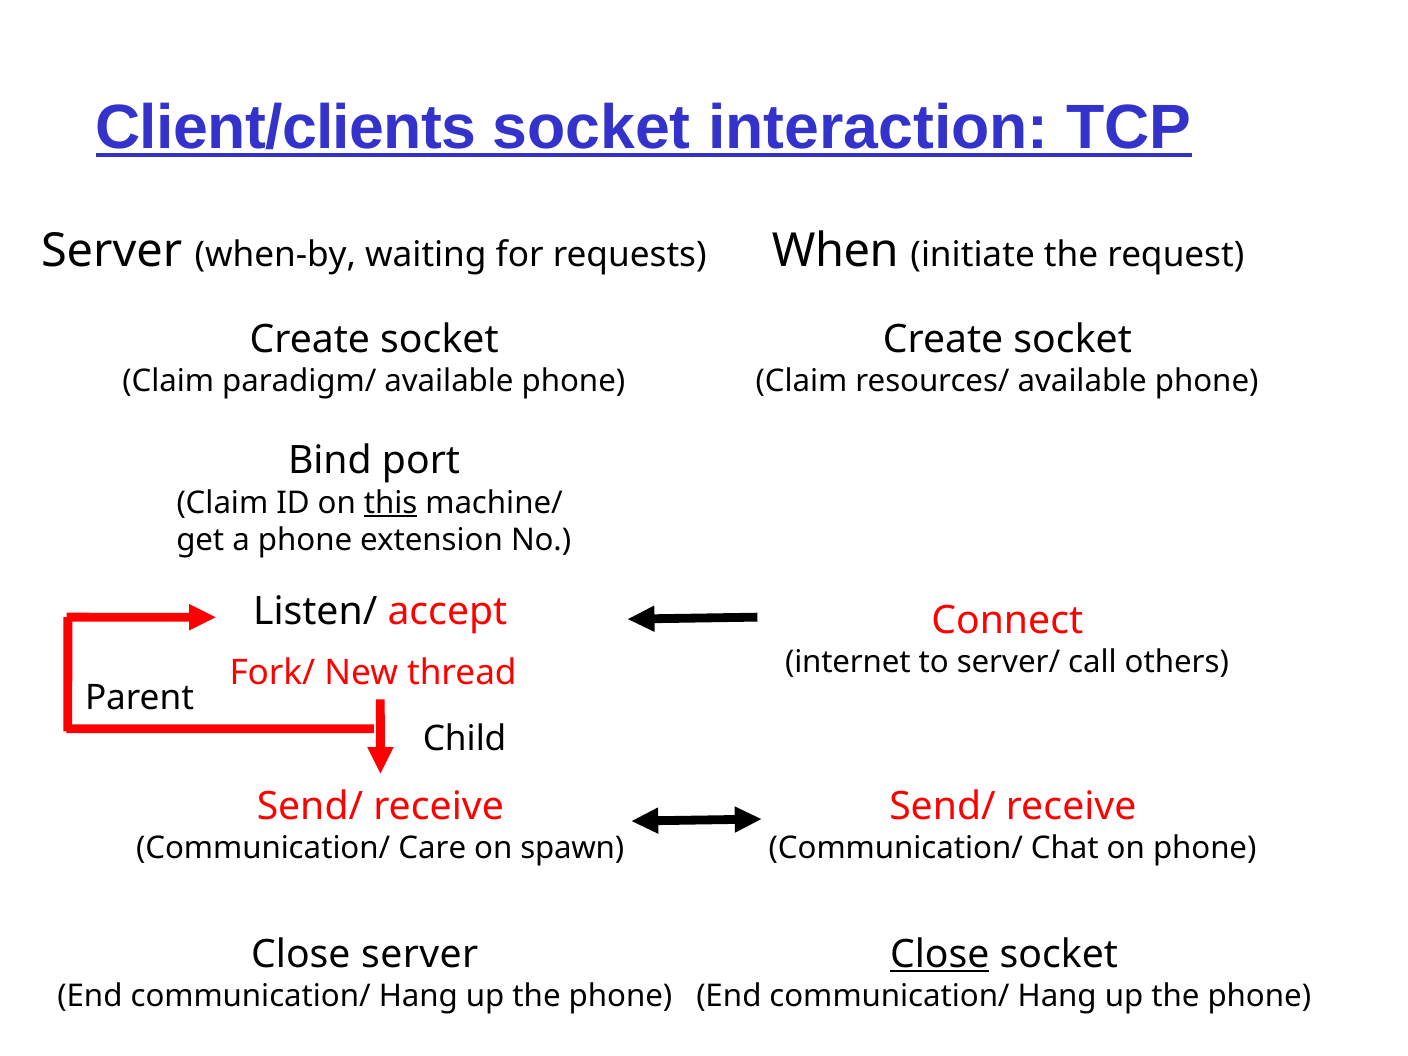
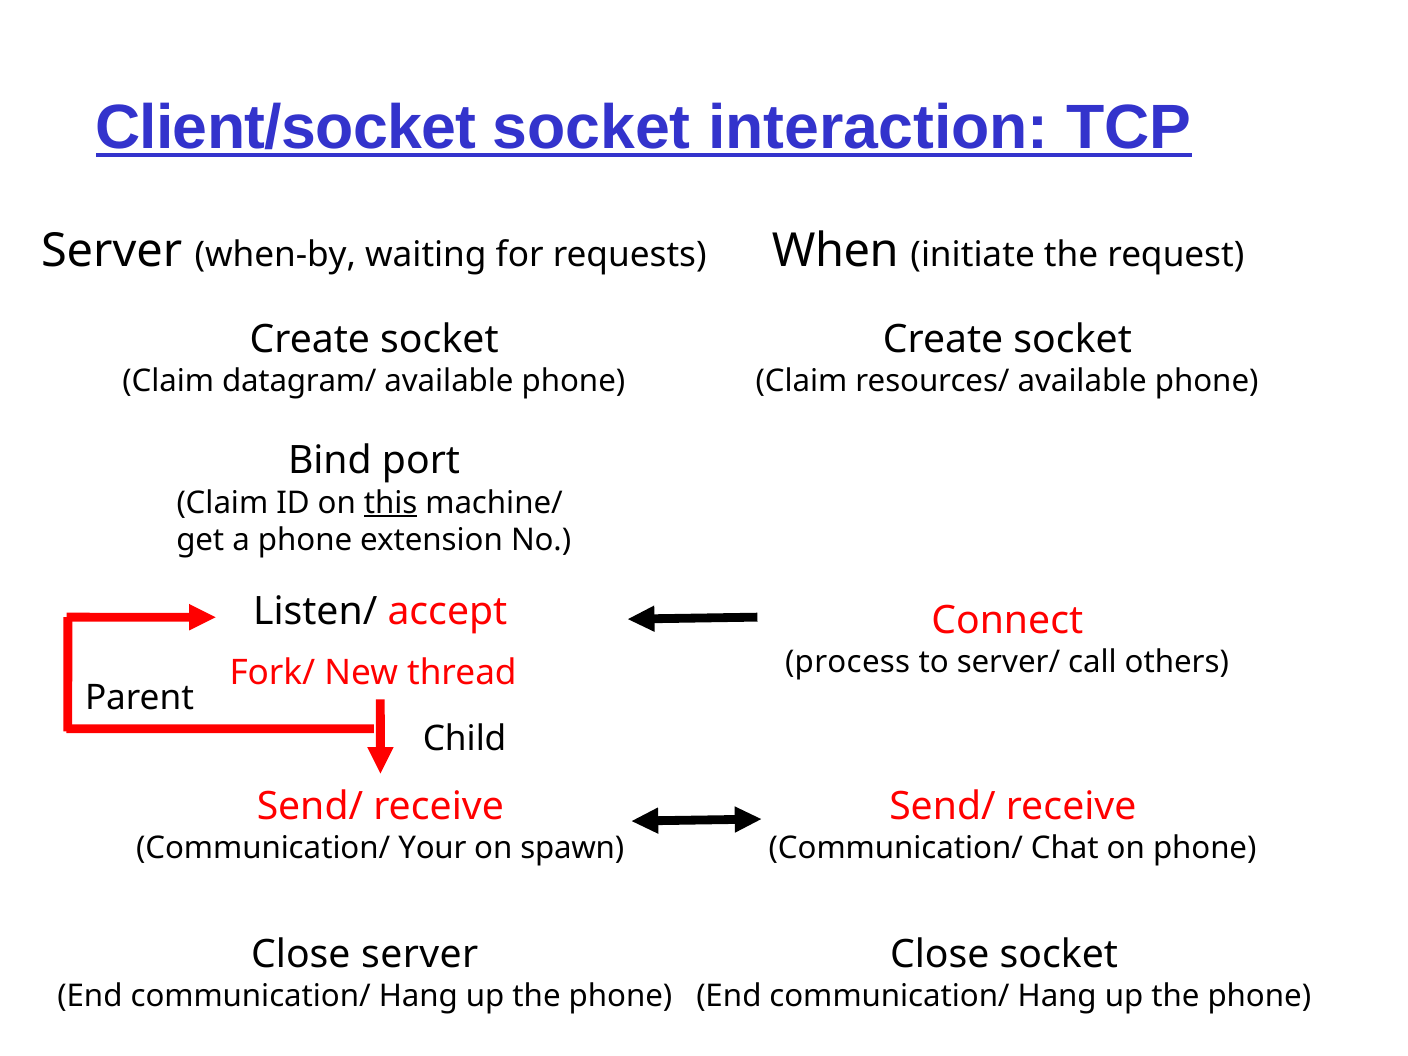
Client/clients: Client/clients -> Client/socket (286, 127)
paradigm/: paradigm/ -> datagram/ (299, 381)
internet: internet -> process (848, 662)
Care: Care -> Your (432, 848)
Close underline: present -> none (940, 954)
